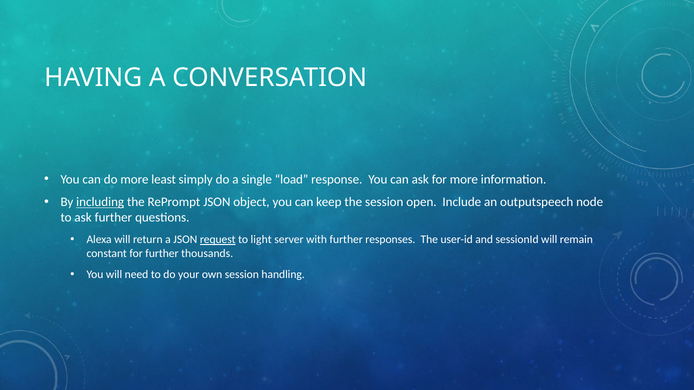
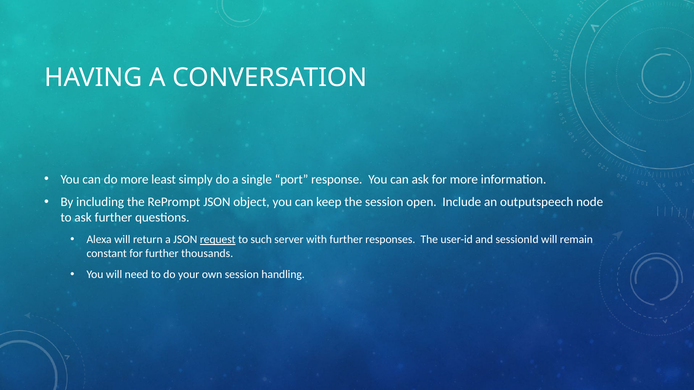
load: load -> port (292, 179)
including underline: present -> none (100, 202)
light: light -> such (261, 240)
